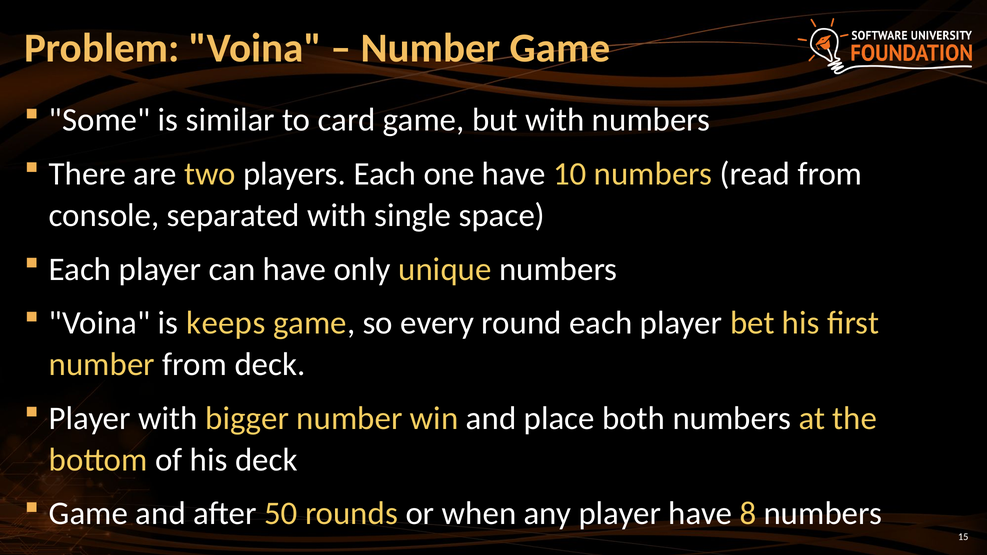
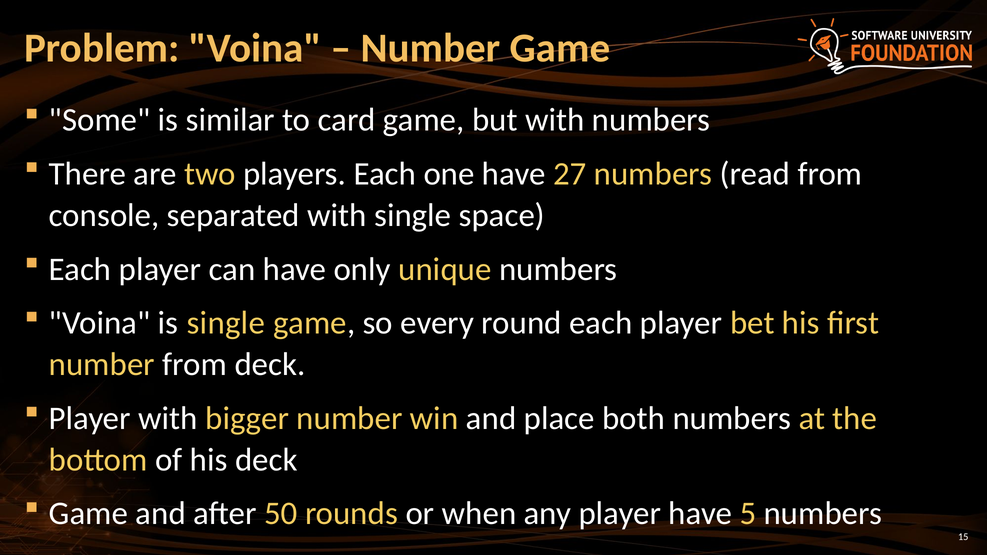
10: 10 -> 27 (570, 174)
is keeps: keeps -> single (226, 323)
8: 8 -> 5 (748, 514)
